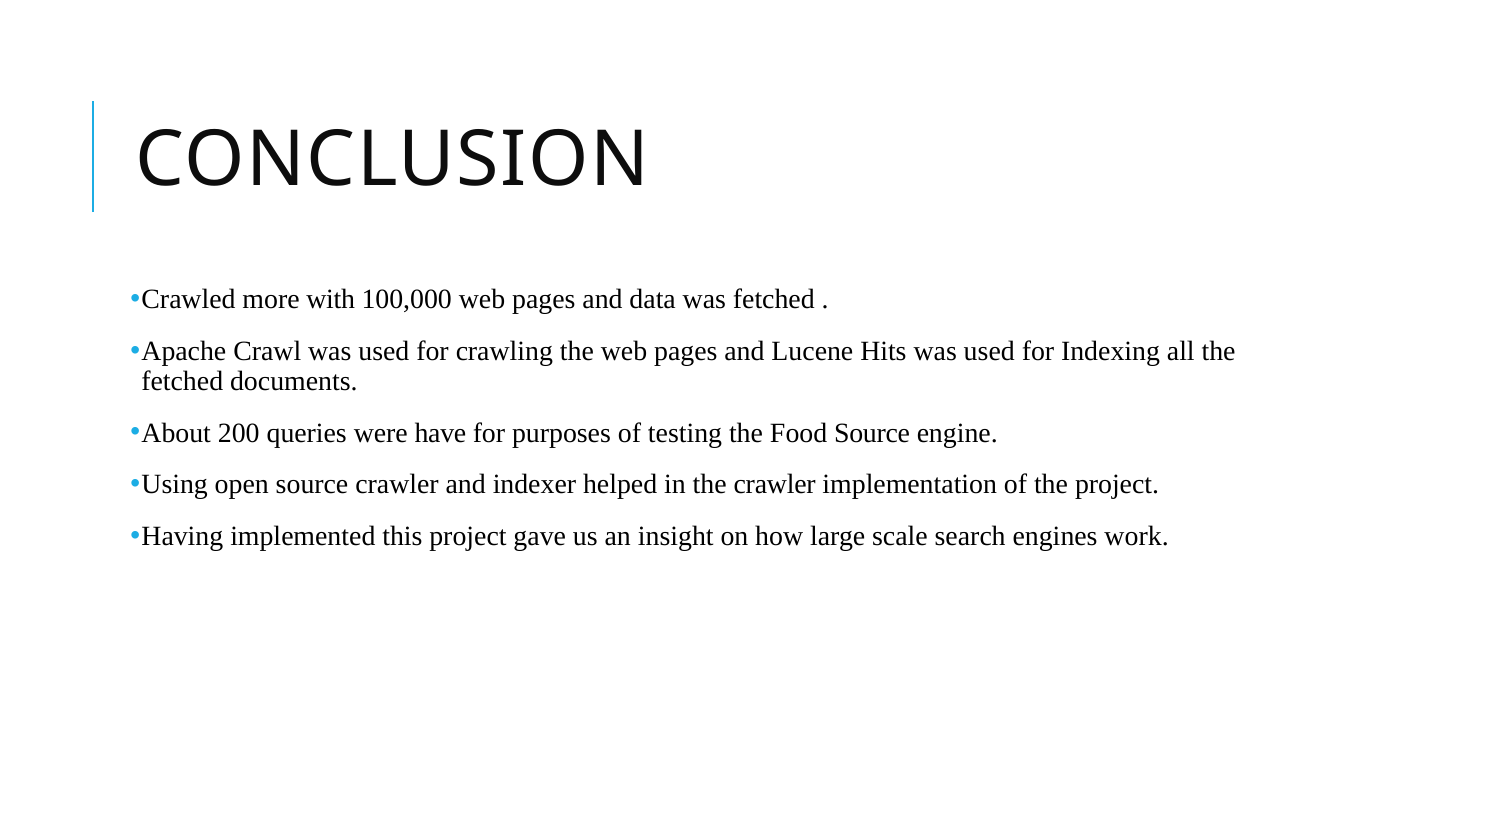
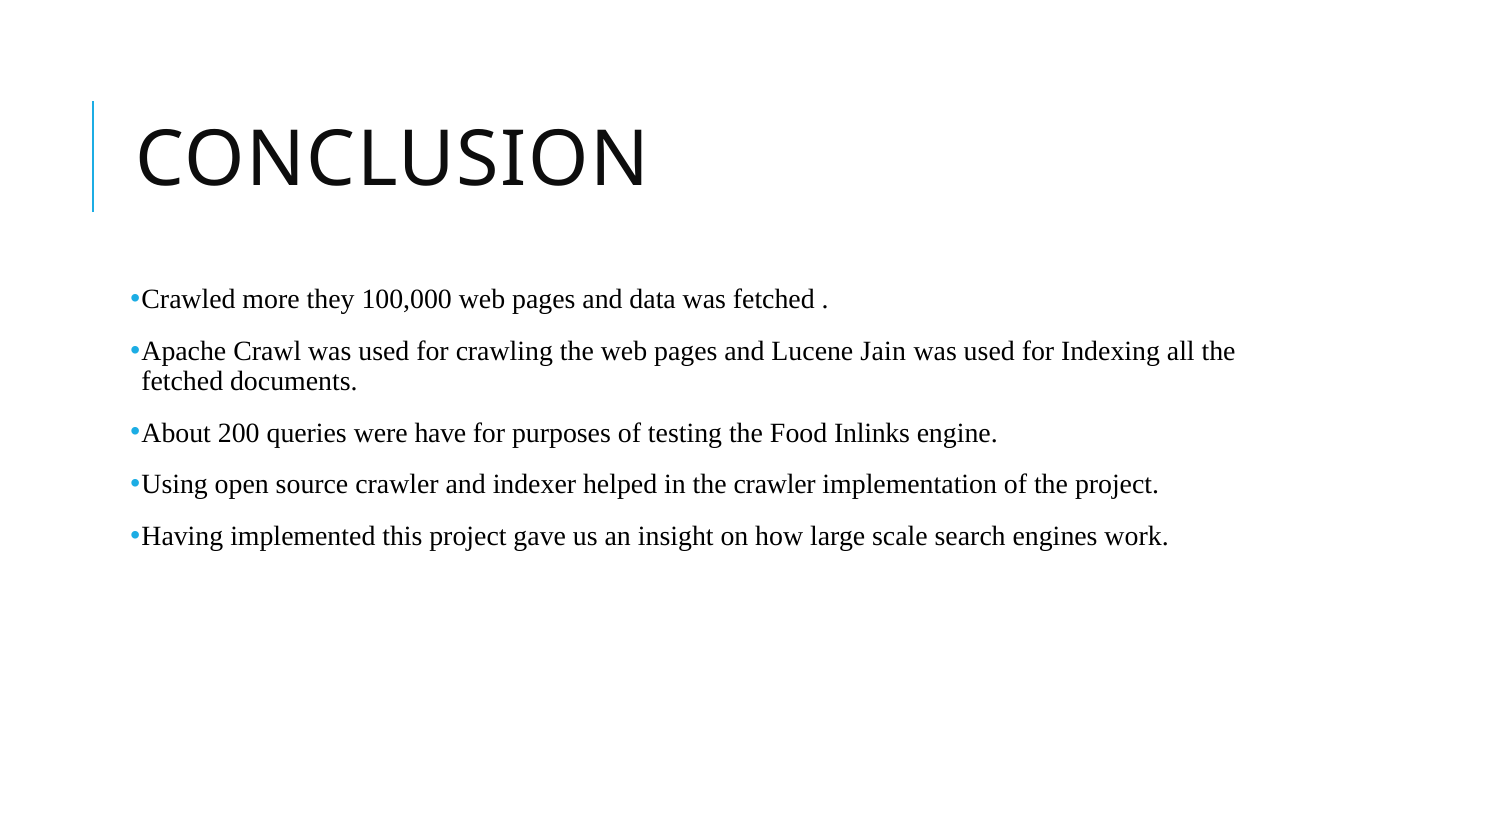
with: with -> they (331, 299)
Hits: Hits -> Jain (883, 351)
Food Source: Source -> Inlinks (872, 432)
